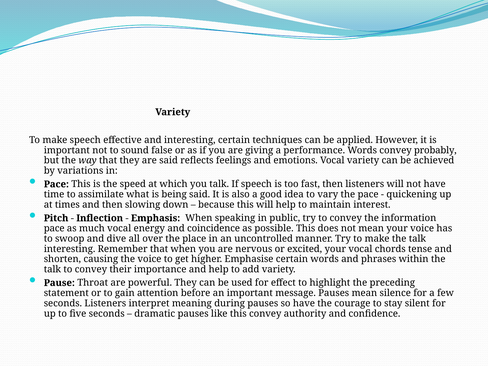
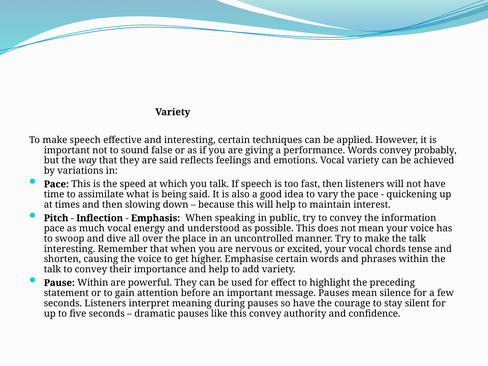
coincidence: coincidence -> understood (213, 228)
Pause Throat: Throat -> Within (93, 283)
